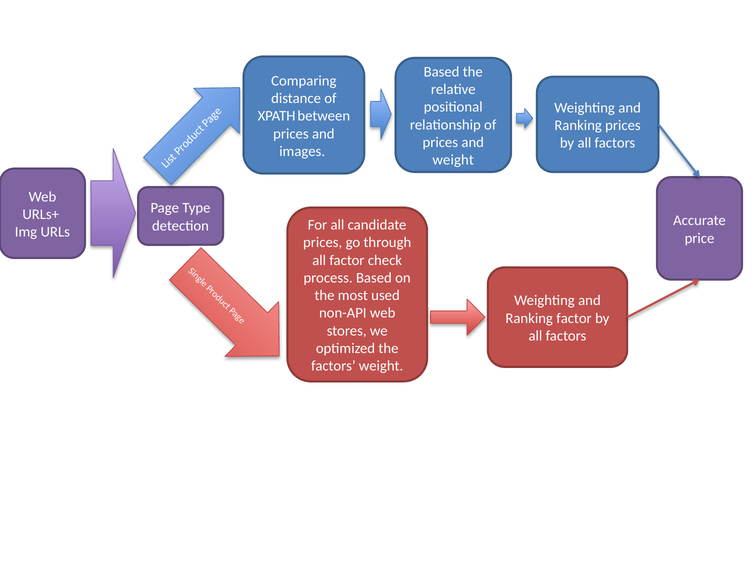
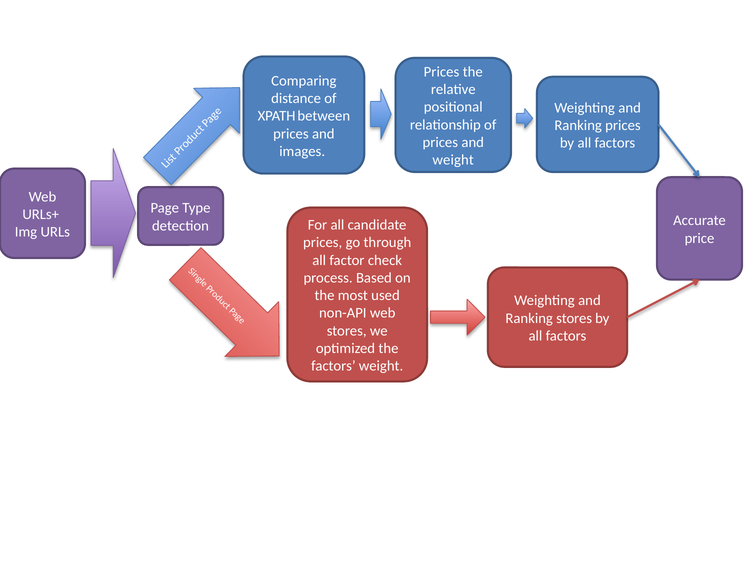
Based: Based -> Prices (442, 72)
Ranking factor: factor -> stores (574, 318)
